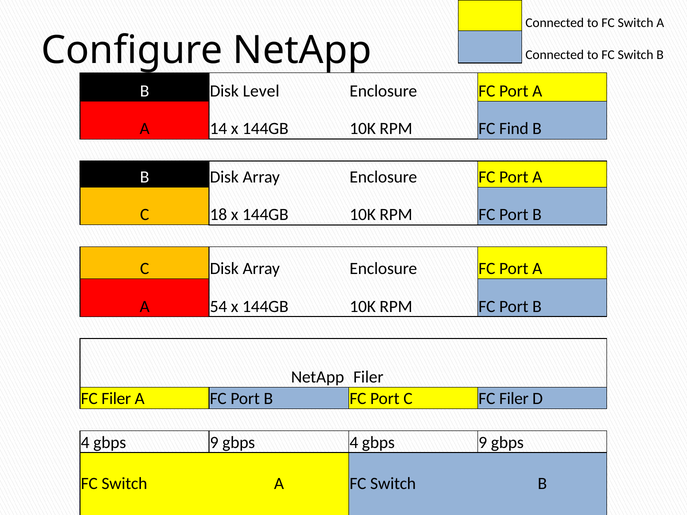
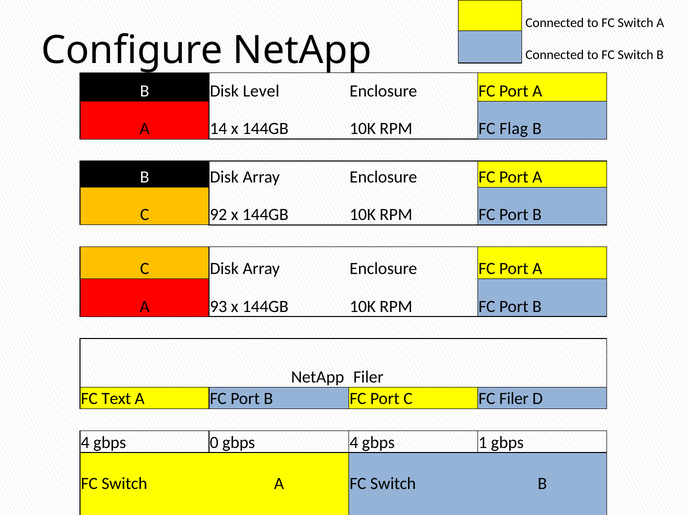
Find: Find -> Flag (514, 129)
18: 18 -> 92 (218, 215)
54: 54 -> 93 (218, 306)
Filer: Filer -> Text (116, 399)
9: 9 -> 0 (214, 443)
gbps 4 gbps 9: 9 -> 1 (483, 443)
